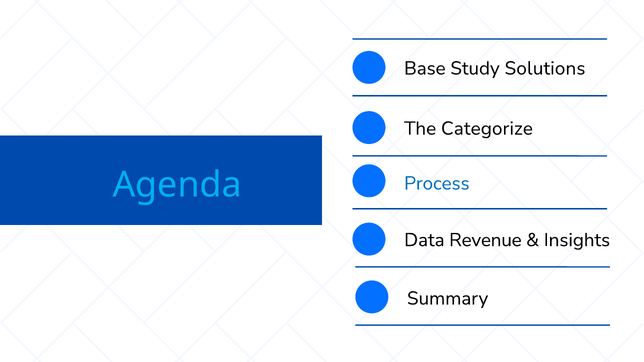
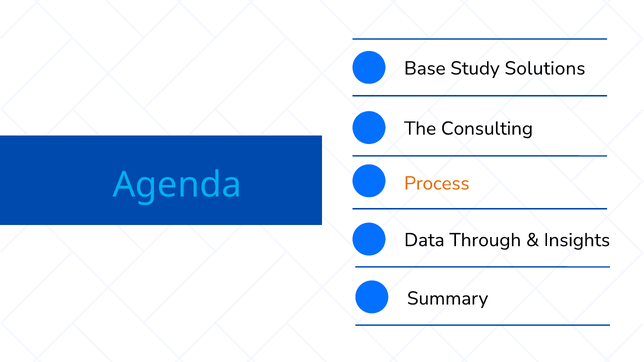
Categorize: Categorize -> Consulting (487, 129)
Process colour: blue -> orange (437, 183)
Revenue: Revenue -> Through (485, 240)
